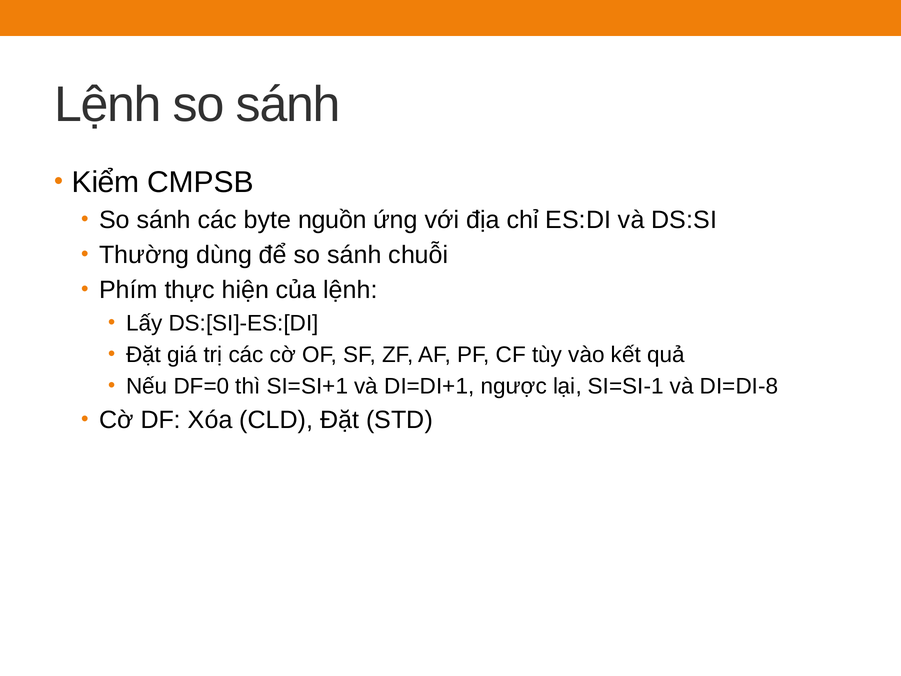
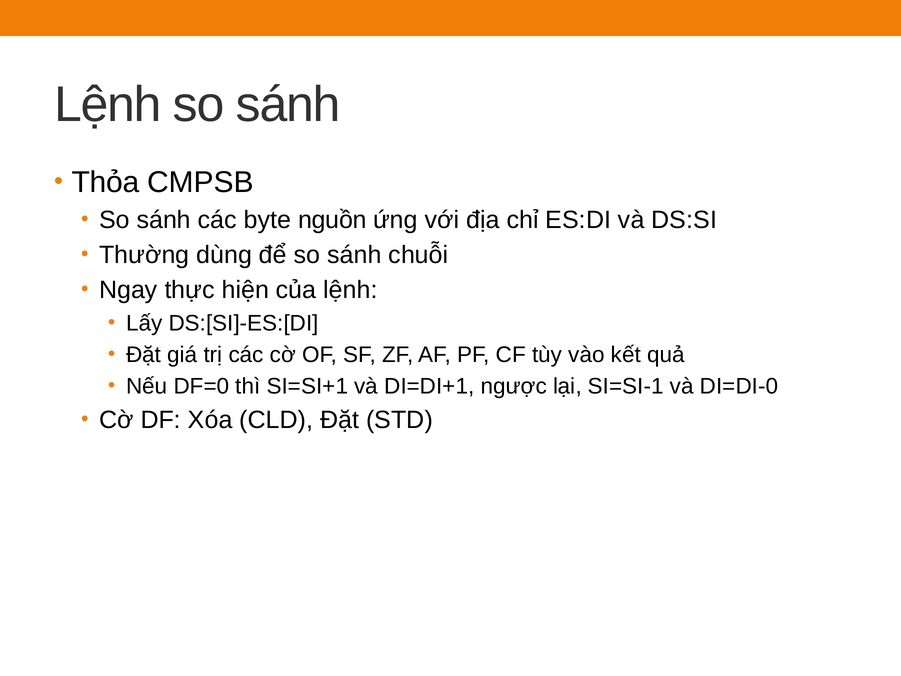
Kiểm: Kiểm -> Thỏa (106, 182)
Phím: Phím -> Ngay (128, 290)
DI=DI-8: DI=DI-8 -> DI=DI-0 (739, 386)
